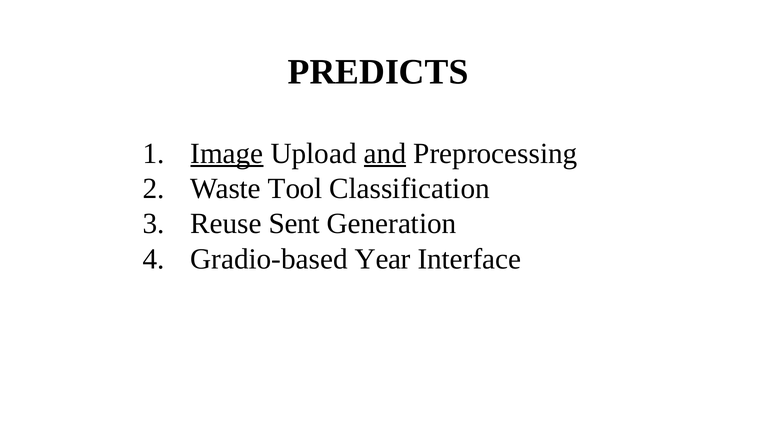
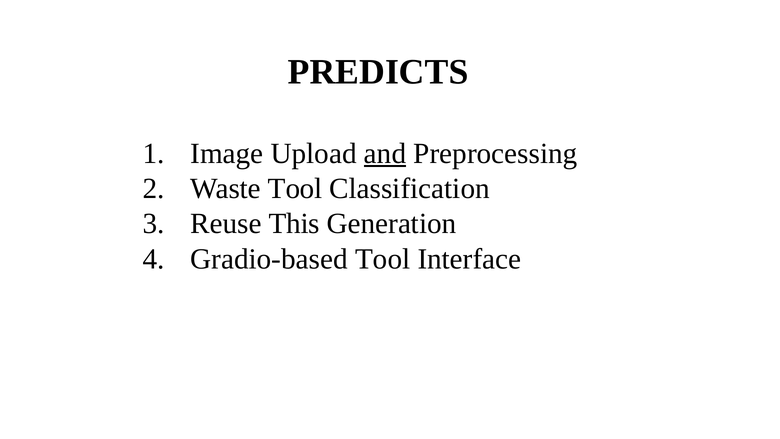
Image underline: present -> none (227, 153)
Sent: Sent -> This (294, 224)
Gradio-based Year: Year -> Tool (383, 259)
